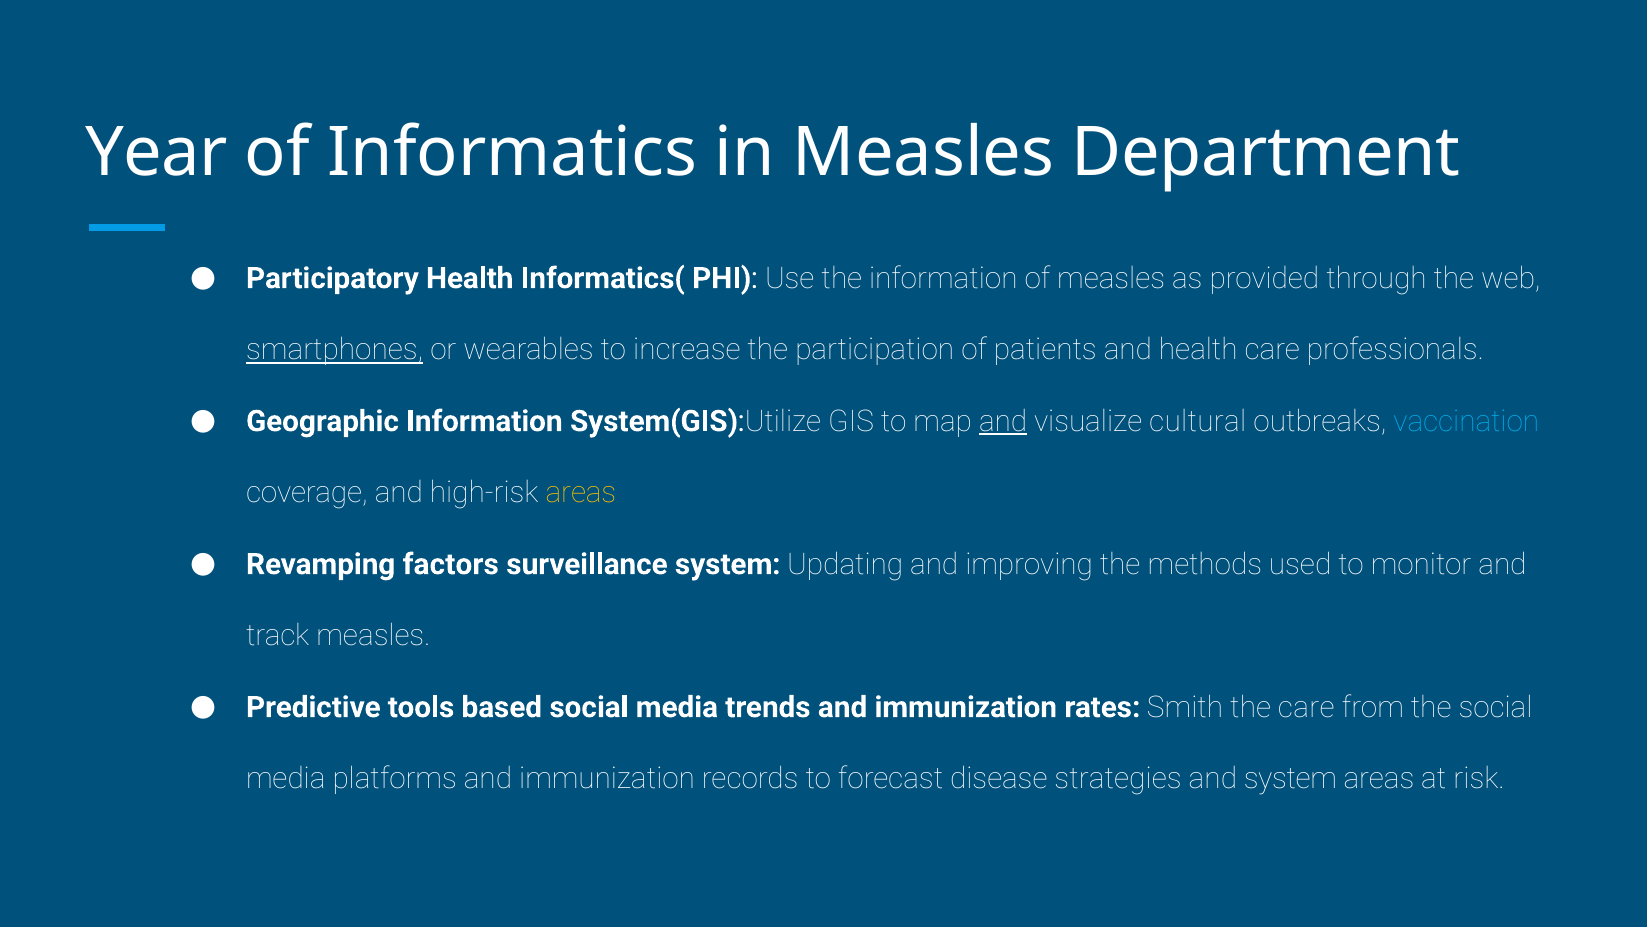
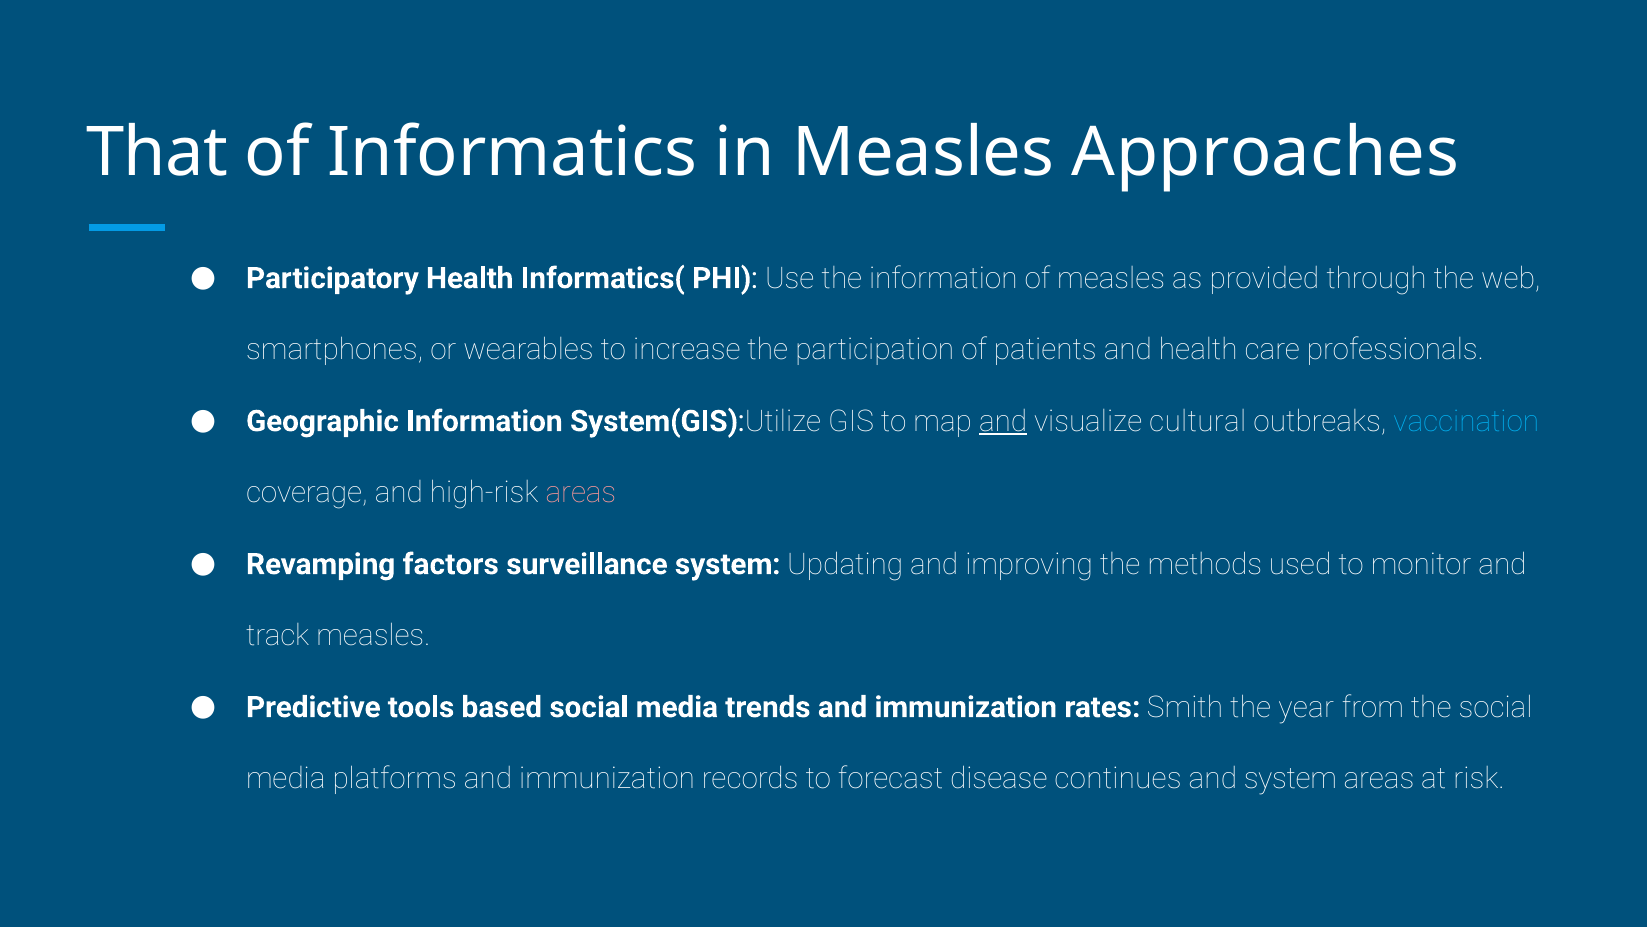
Year: Year -> That (157, 153)
Department: Department -> Approaches (1265, 153)
smartphones underline: present -> none (335, 350)
areas colour: yellow -> pink (581, 493)
the care: care -> year (1306, 707)
strategies: strategies -> continues (1118, 778)
